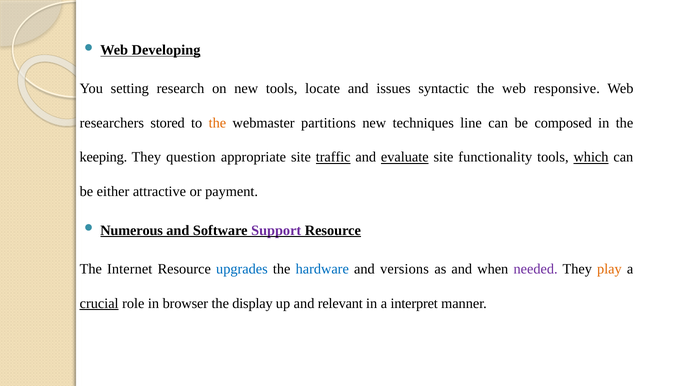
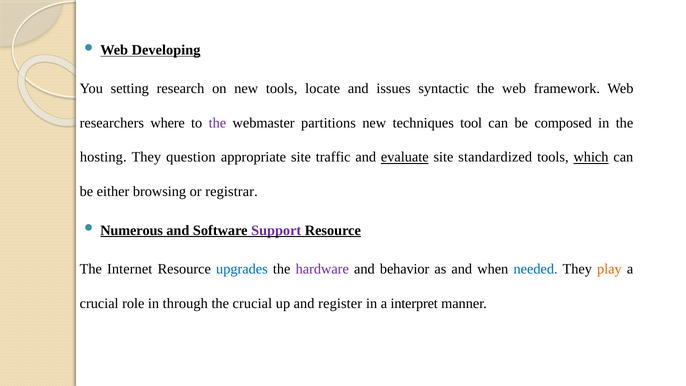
responsive: responsive -> framework (567, 88)
stored: stored -> where (168, 123)
the colour: orange -> purple (217, 123)
line: line -> tool (471, 123)
keeping: keeping -> hosting (103, 157)
traffic underline: present -> none (333, 157)
functionality: functionality -> standardized (495, 157)
attractive: attractive -> browsing (159, 192)
payment: payment -> registrar (232, 192)
hardware colour: blue -> purple (322, 269)
versions: versions -> behavior (405, 269)
needed colour: purple -> blue (536, 269)
crucial underline: present -> none (99, 303)
browser: browser -> through (185, 303)
the display: display -> crucial (252, 303)
relevant: relevant -> register (340, 303)
